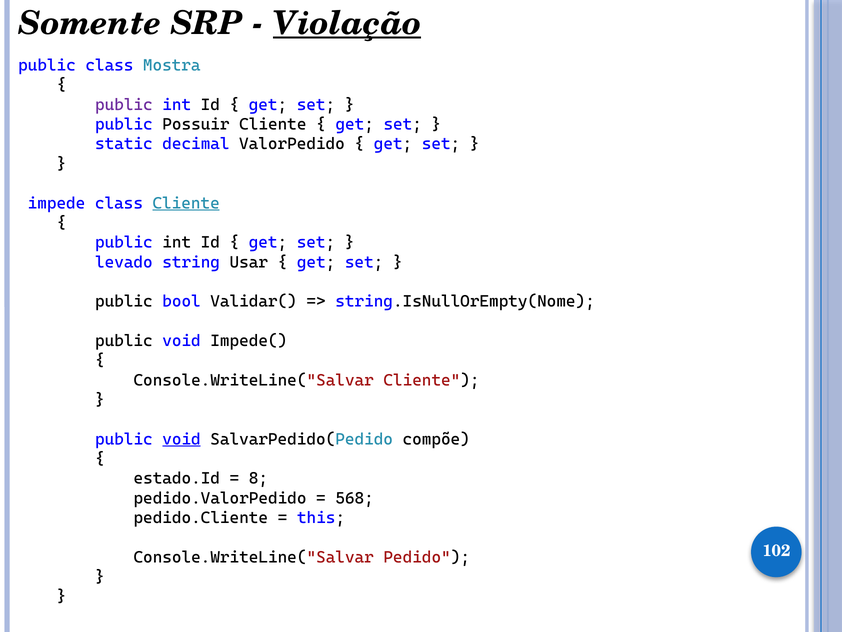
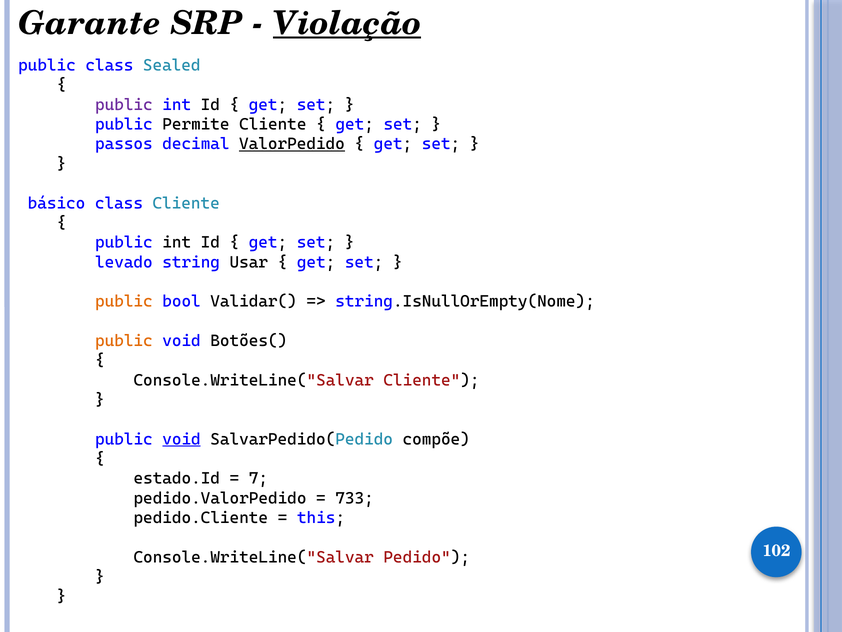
Somente: Somente -> Garante (90, 24)
Mostra: Mostra -> Sealed (172, 65)
Possuir: Possuir -> Permite (196, 124)
static: static -> passos (124, 144)
ValorPedido underline: none -> present (292, 144)
impede: impede -> básico (57, 203)
Cliente underline: present -> none (186, 203)
public colour: black -> orange (124, 301)
public colour: black -> orange (124, 341)
Impede(: Impede( -> Botões( (249, 341)
8: 8 -> 7 (258, 478)
568: 568 -> 733 (355, 498)
